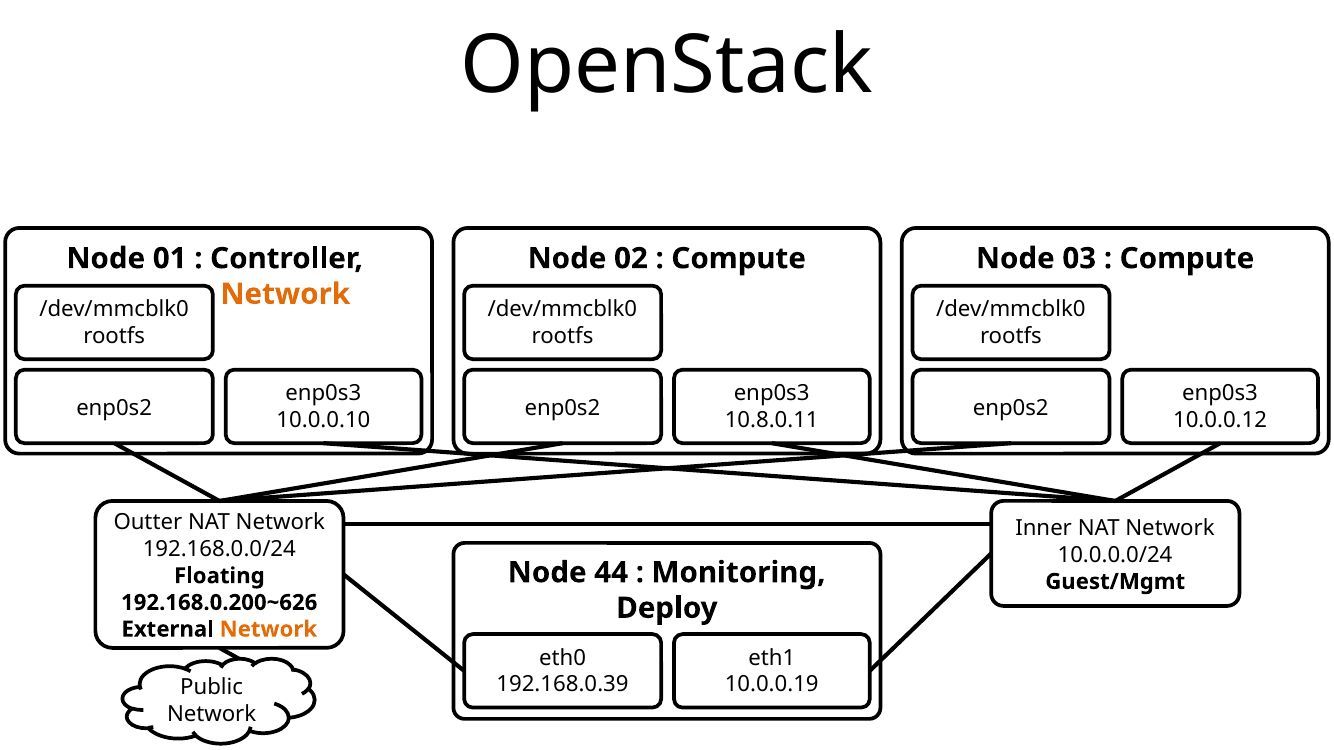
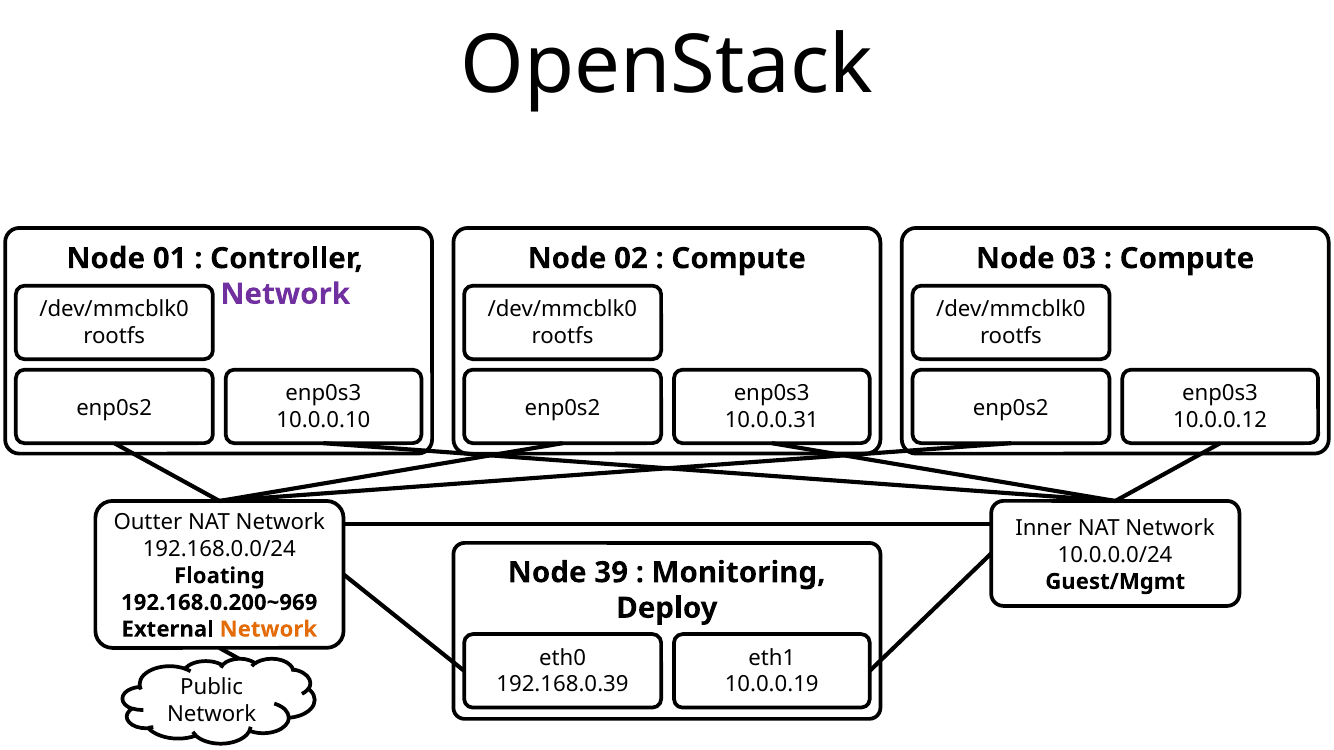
Network colour: orange -> purple (285, 294)
10.8.0.11: 10.8.0.11 -> 10.0.0.31 (772, 420)
44: 44 -> 39 (611, 573)
192.168.0.200~626: 192.168.0.200~626 -> 192.168.0.200~969 (219, 603)
